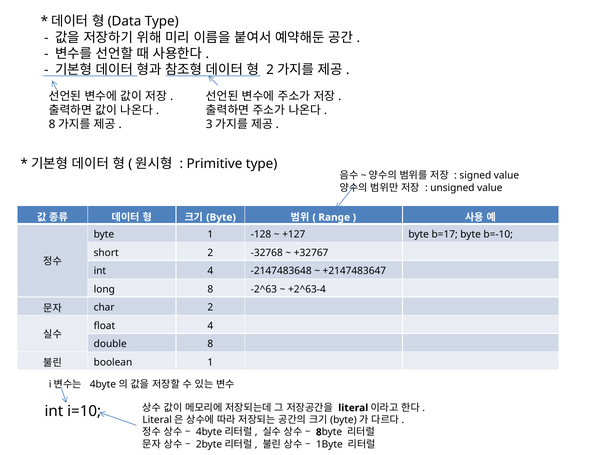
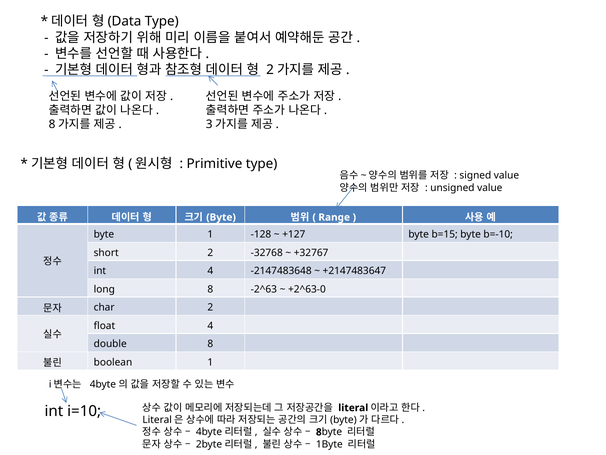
b=17: b=17 -> b=15 (445, 234)
+2^63-4: +2^63-4 -> +2^63-0 (307, 289)
